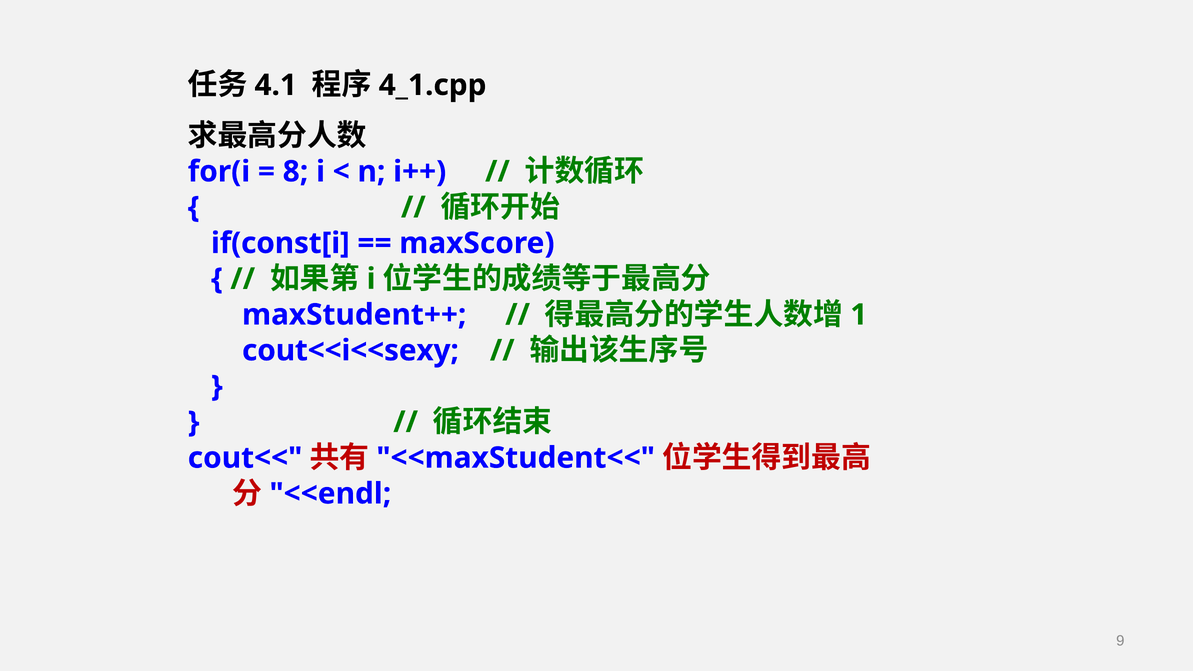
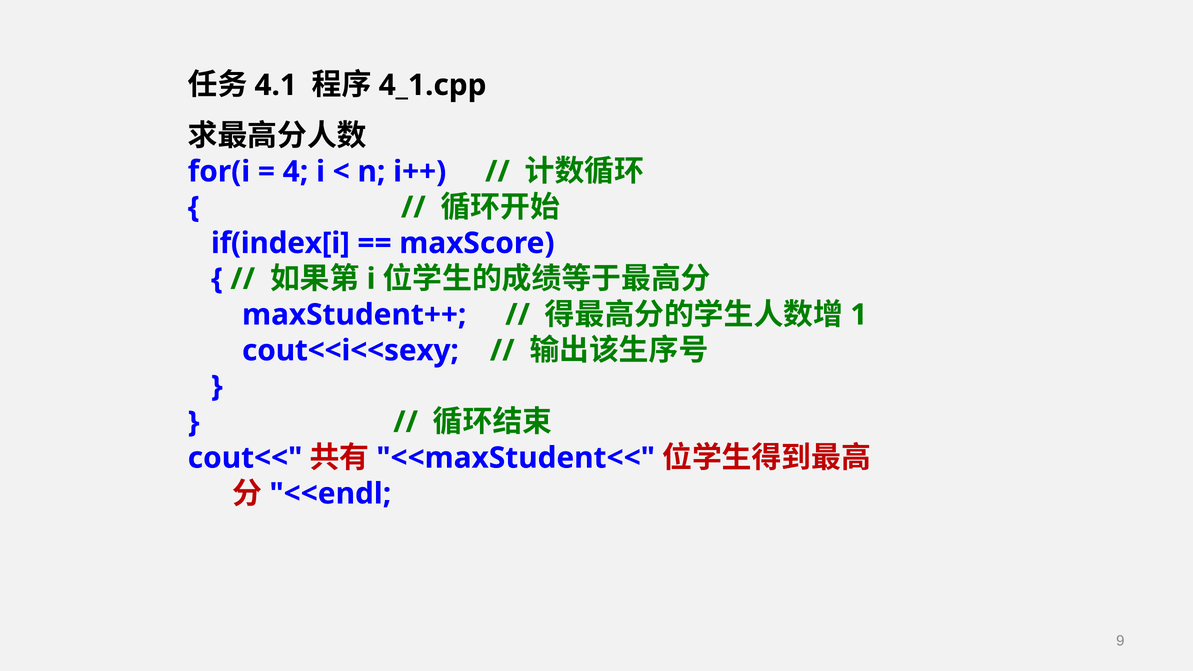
8: 8 -> 4 (295, 172)
if(const[i: if(const[i -> if(index[i (280, 243)
